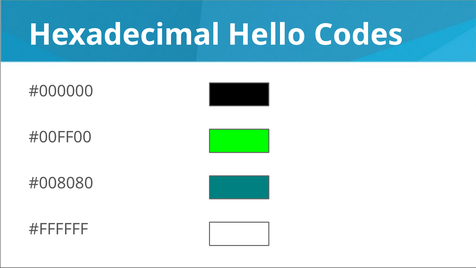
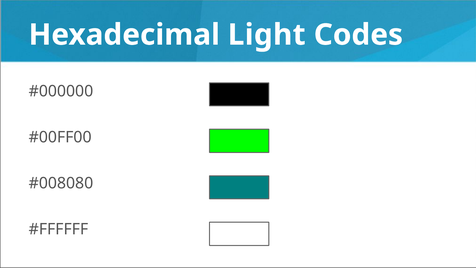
Hello: Hello -> Light (267, 35)
